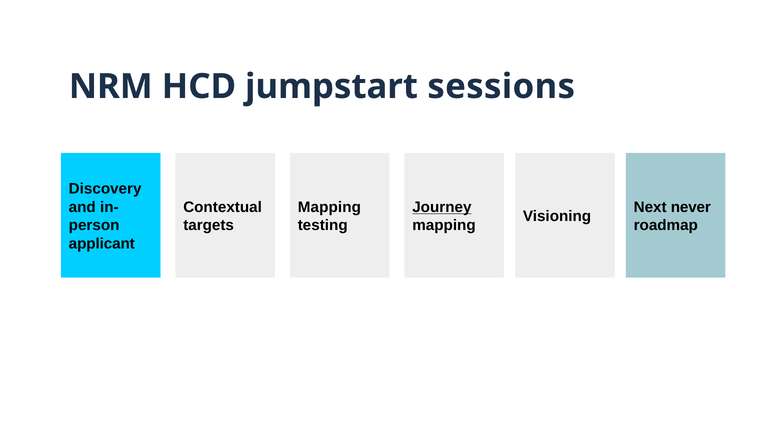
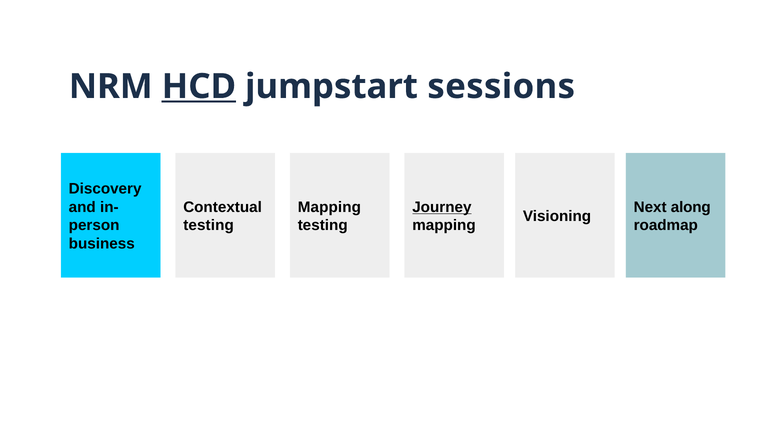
HCD underline: none -> present (199, 86)
never: never -> along (691, 207)
targets: targets -> testing (209, 225)
applicant: applicant -> business (102, 244)
